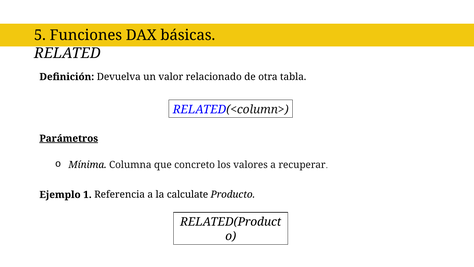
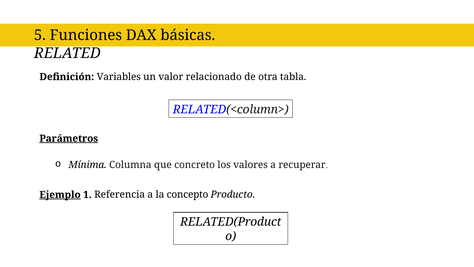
Devuelva: Devuelva -> Variables (119, 77)
Ejemplo underline: none -> present (60, 194)
calculate: calculate -> concepto (188, 194)
